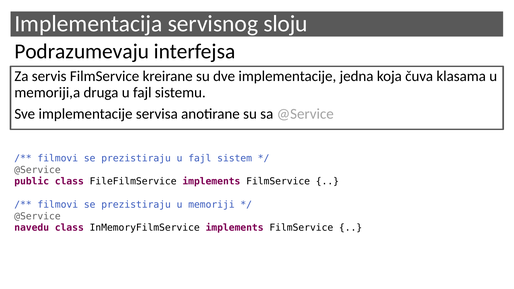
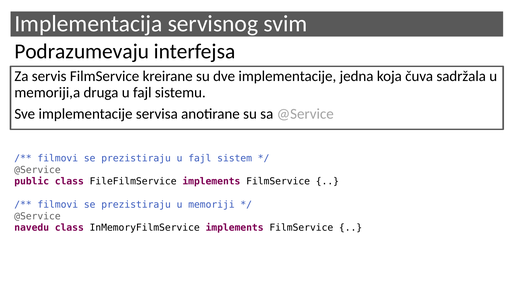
sloju: sloju -> svim (285, 24)
klasama: klasama -> sadržala (461, 76)
